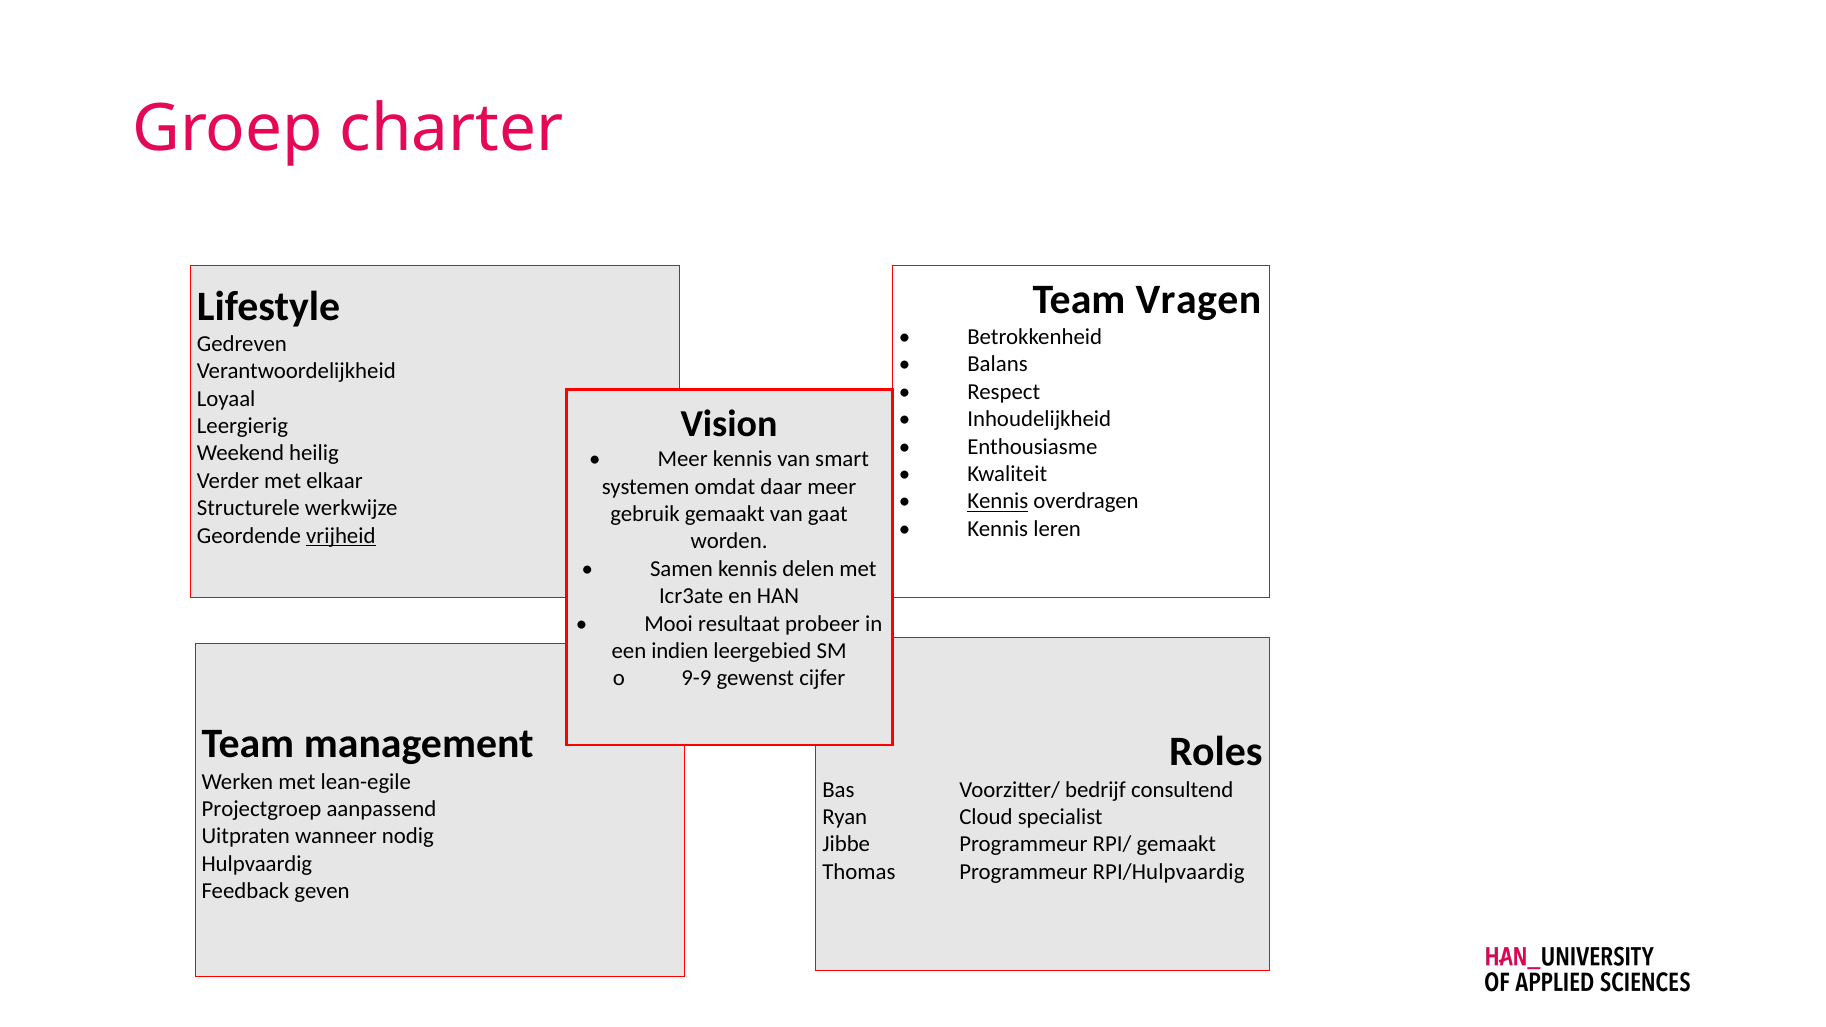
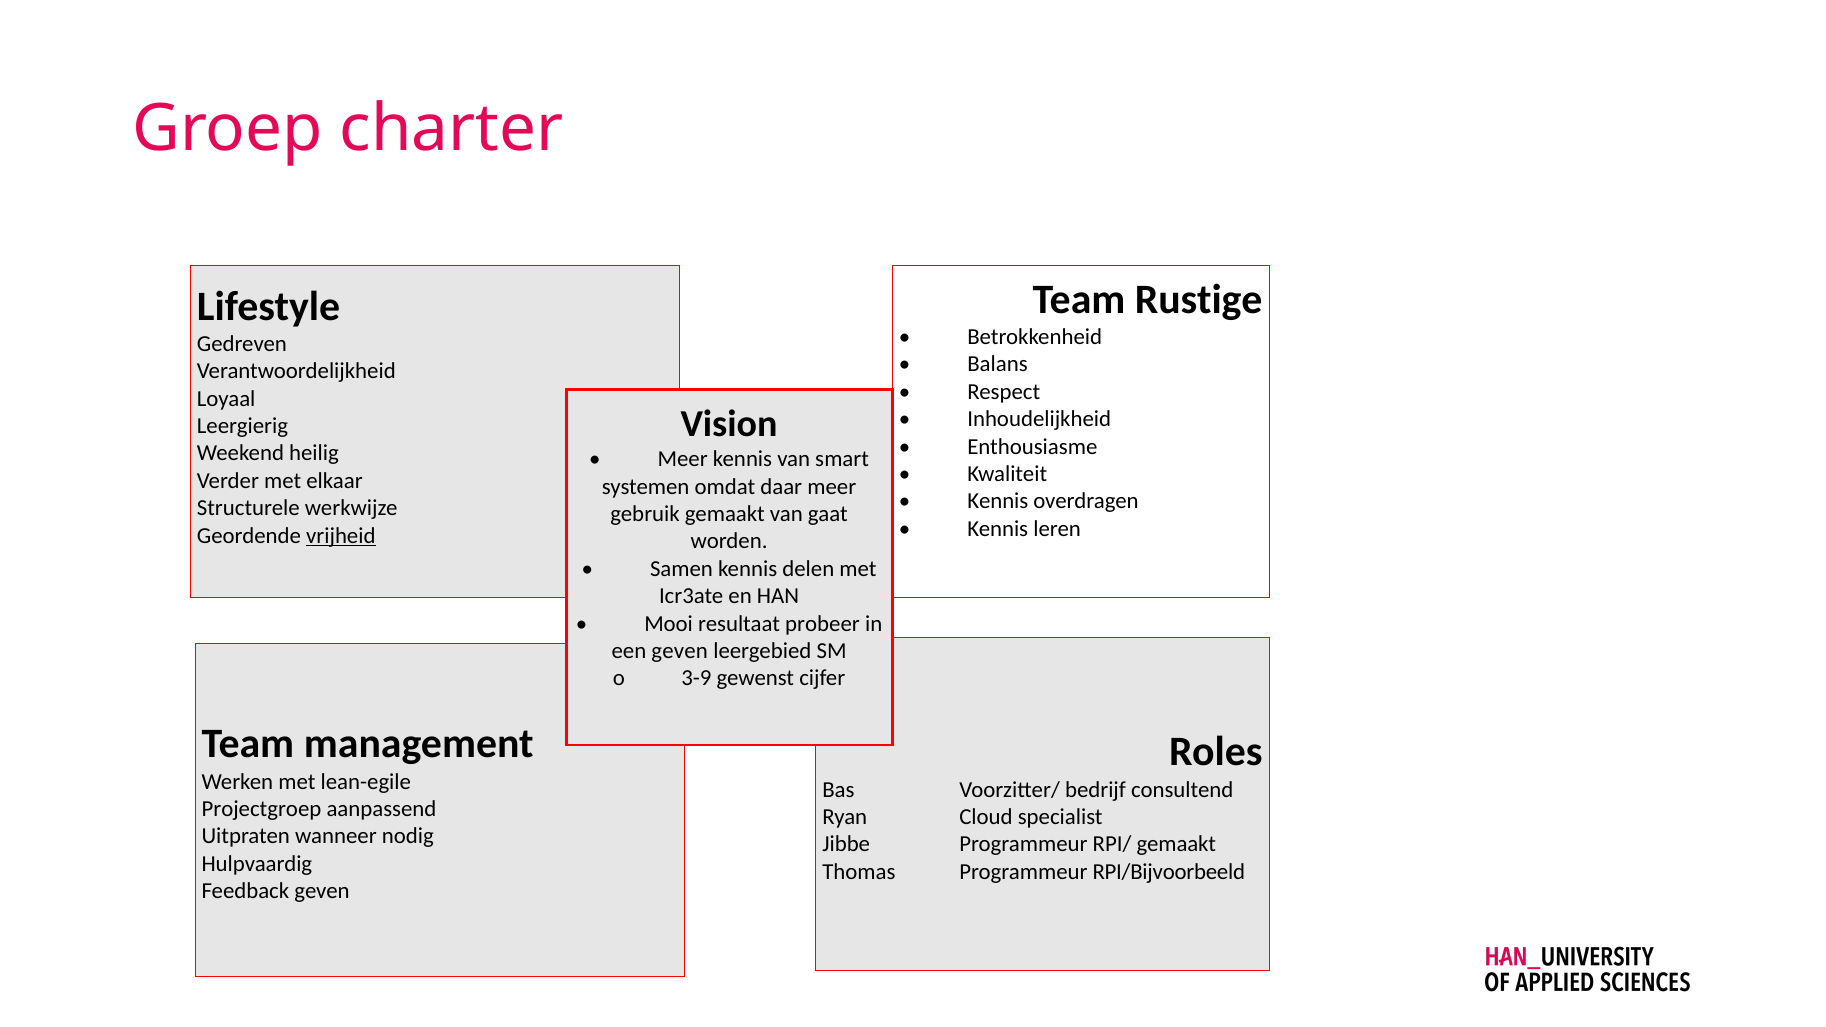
Vragen: Vragen -> Rustige (1199, 300)
Kennis underline: present -> none (998, 501)
een indien: indien -> geven (680, 651)
9-9: 9-9 -> 3-9 (696, 678)
RPI/Hulpvaardig: RPI/Hulpvaardig -> RPI/Bijvoorbeeld (1169, 872)
